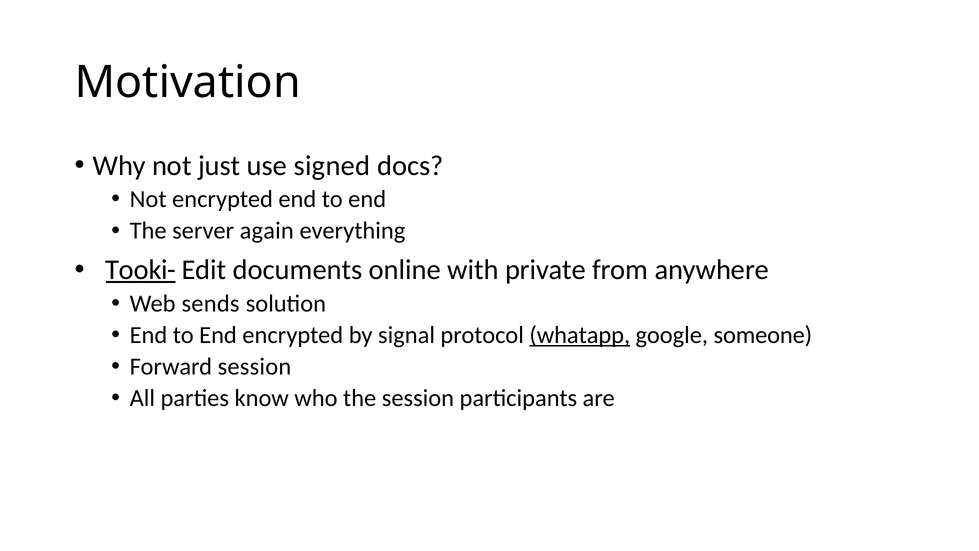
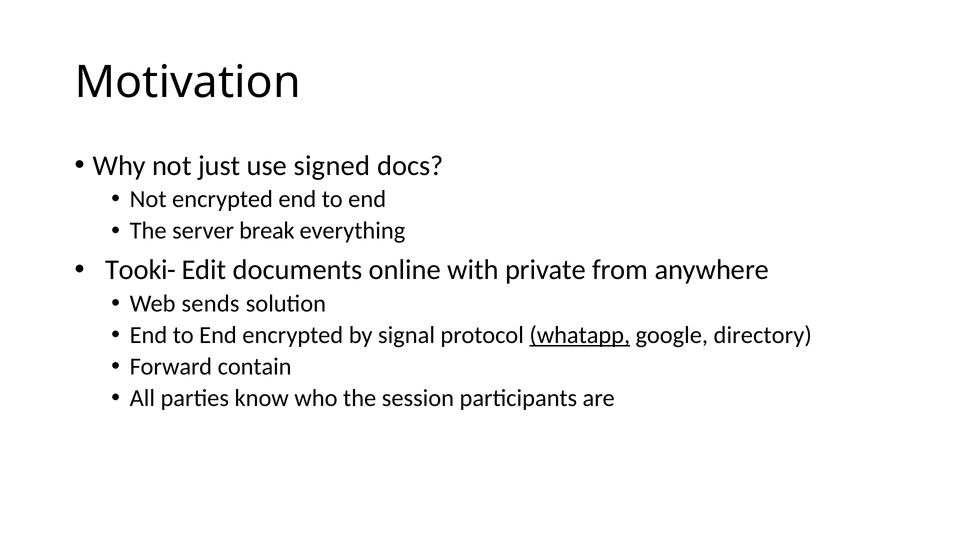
again: again -> break (267, 231)
Tooki- underline: present -> none (141, 270)
someone: someone -> directory (763, 335)
Forward session: session -> contain (255, 366)
